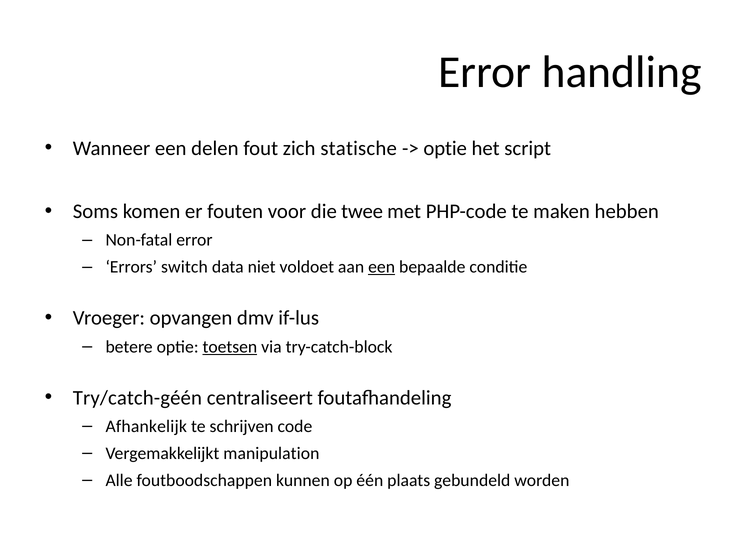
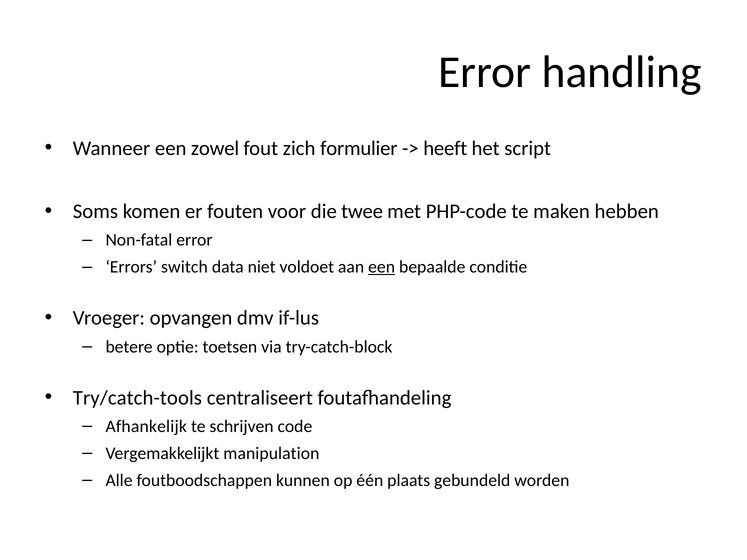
delen: delen -> zowel (215, 148)
statische: statische -> formulier (359, 148)
optie: optie -> heeft (445, 148)
toetsen underline: present -> none (230, 347)
Try/catch-géén: Try/catch-géén -> Try/catch-tools (137, 398)
